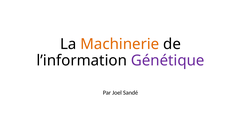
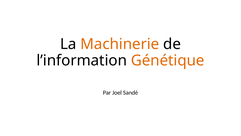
Génétique colour: purple -> orange (168, 60)
